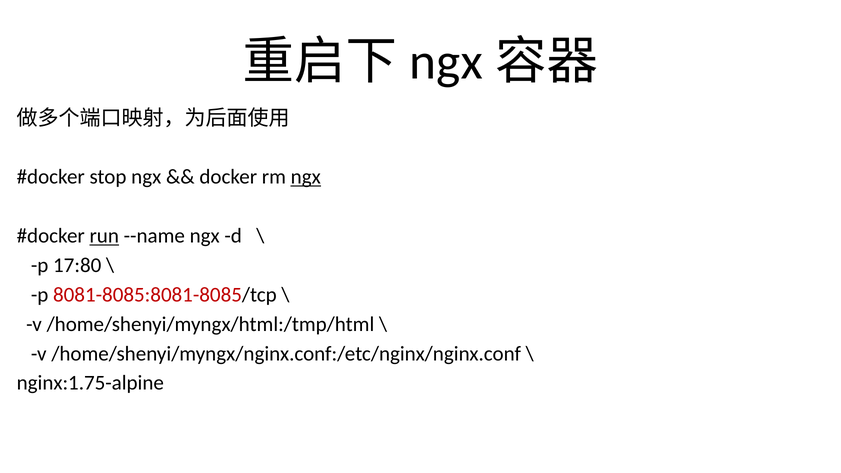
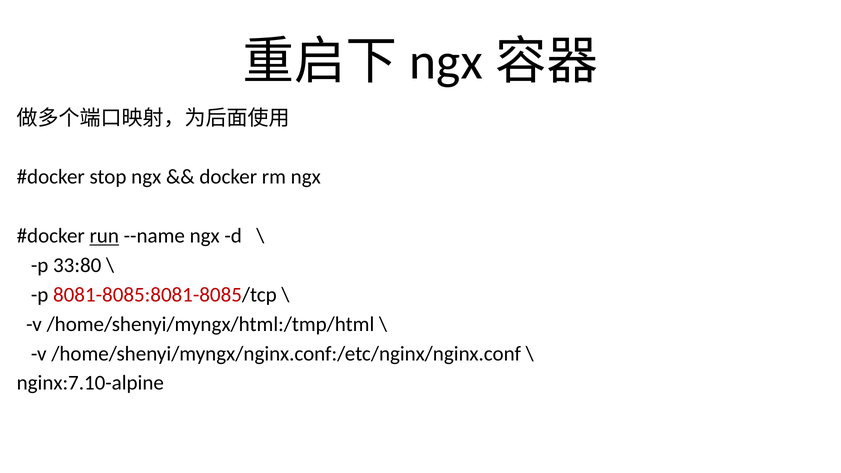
ngx underline: present -> none (306, 177)
17:80: 17:80 -> 33:80 (77, 265)
nginx:1.75-alpine: nginx:1.75-alpine -> nginx:7.10-alpine (90, 383)
